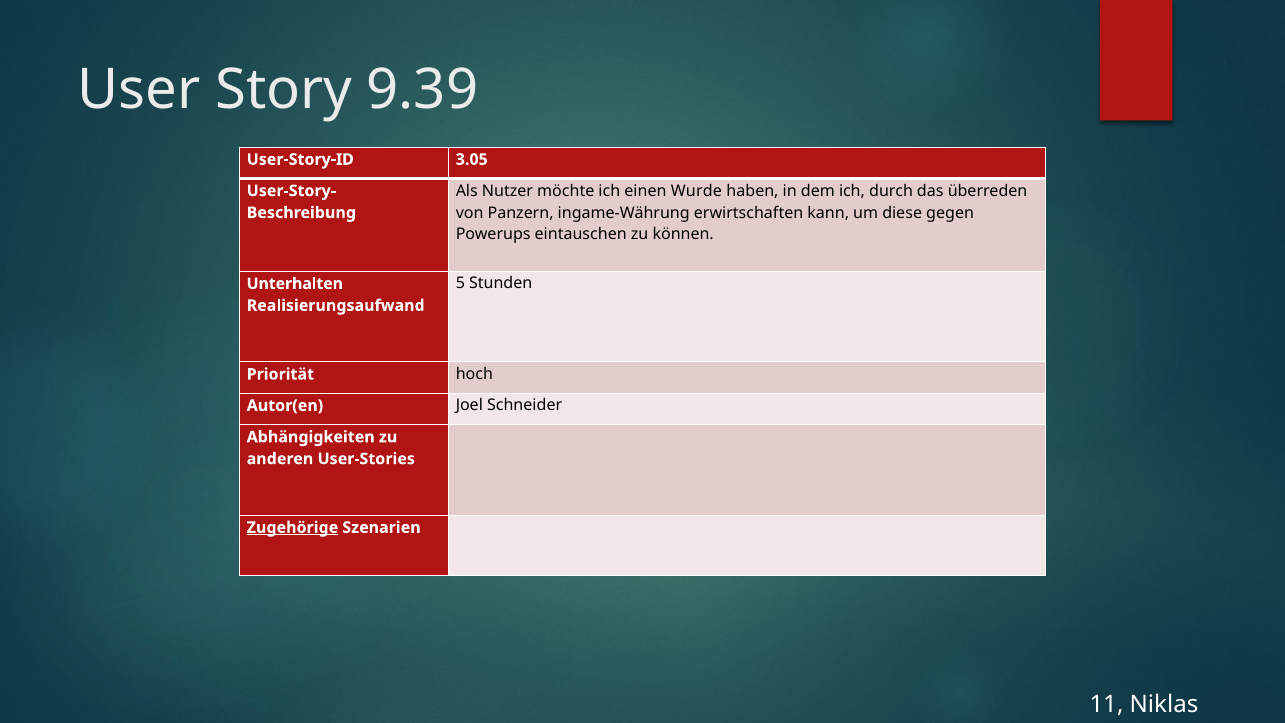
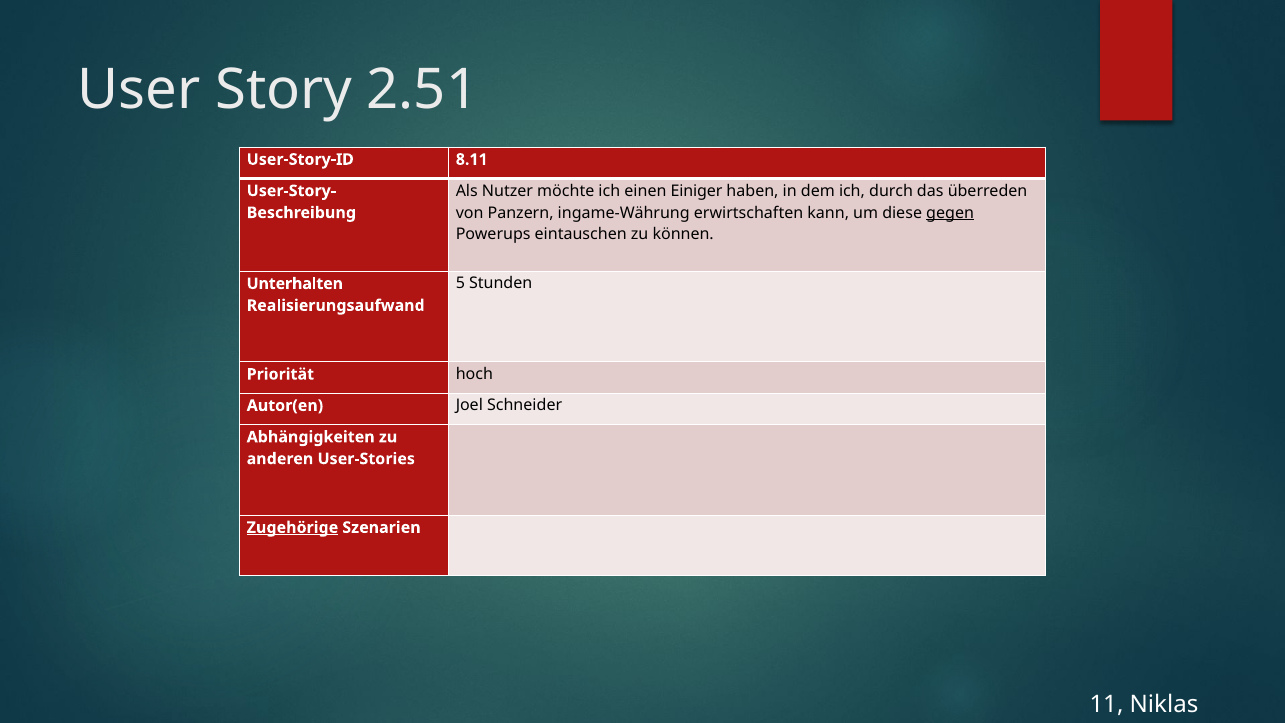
9.39: 9.39 -> 2.51 (423, 90)
3.05: 3.05 -> 8.11 (472, 159)
Wurde: Wurde -> Einiger (697, 191)
gegen underline: none -> present (950, 213)
